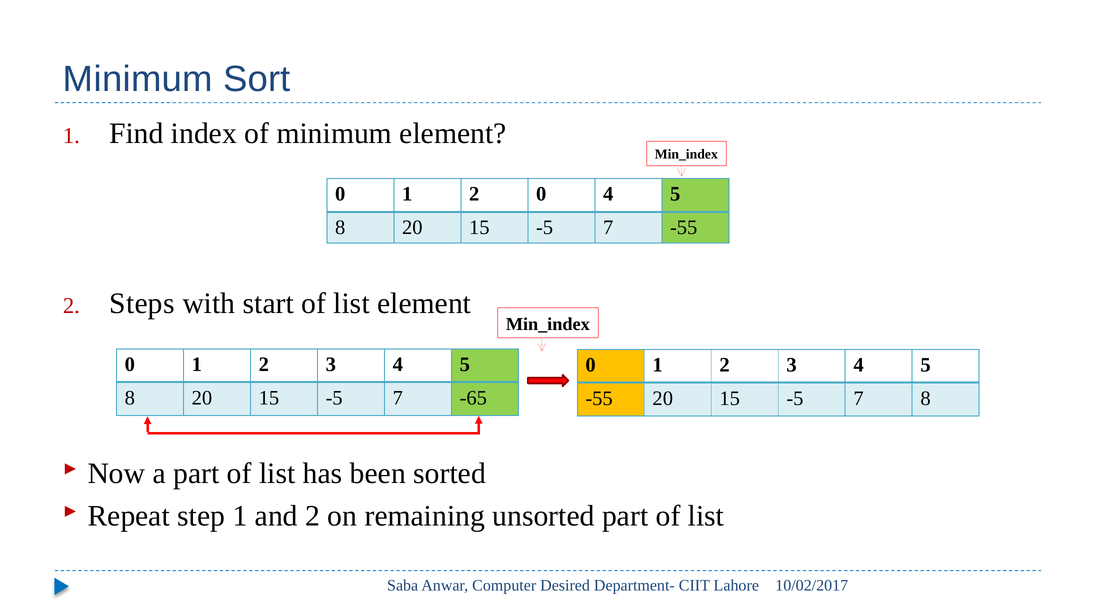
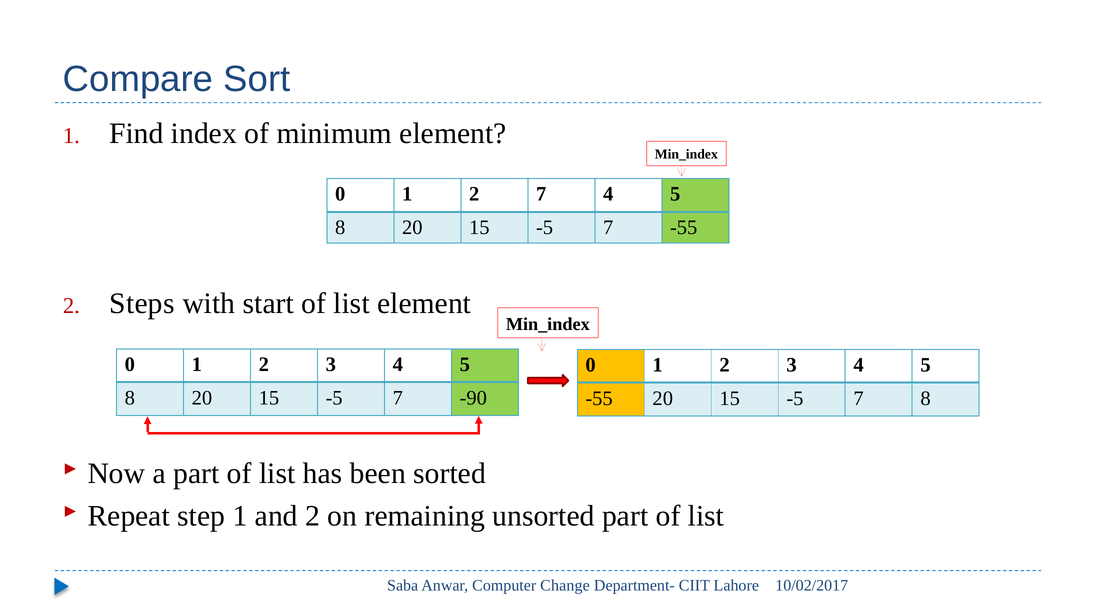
Minimum: Minimum -> Compare (138, 79)
2 0: 0 -> 7 (541, 194)
-65: -65 -> -90 (473, 398)
Desired: Desired -> Change (565, 586)
